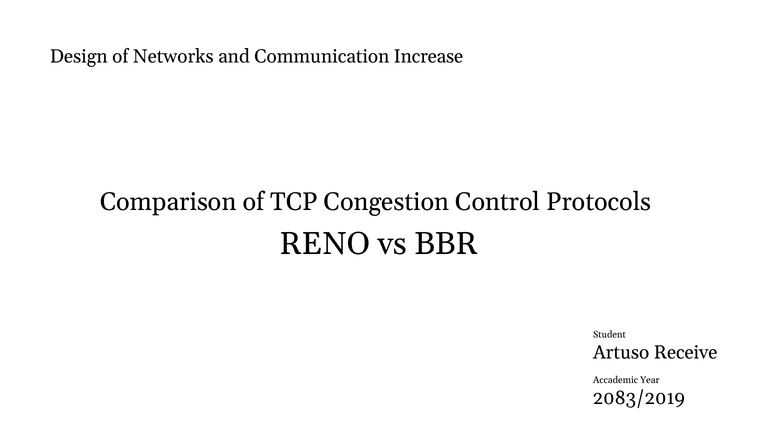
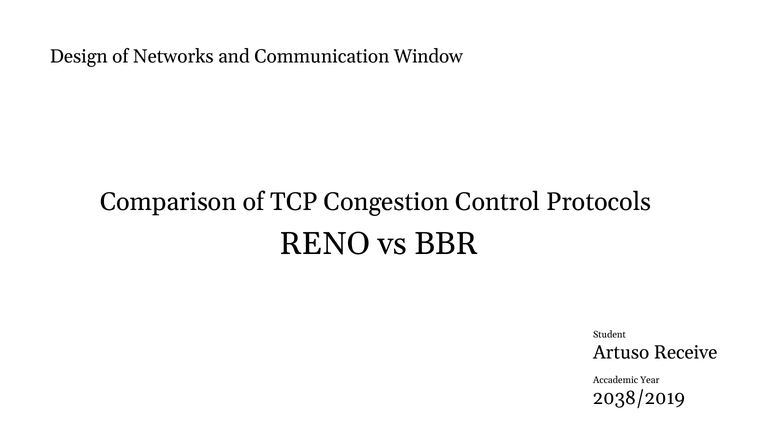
Increase: Increase -> Window (428, 56)
2083/2019: 2083/2019 -> 2038/2019 (639, 397)
